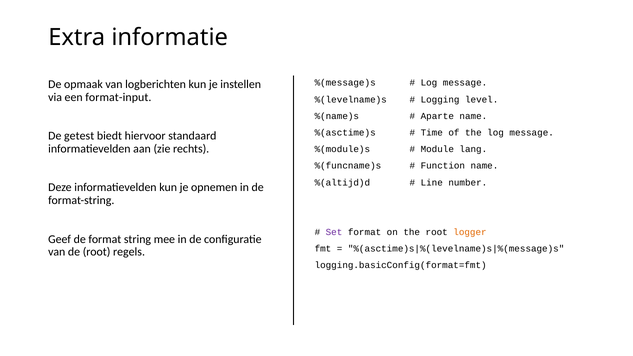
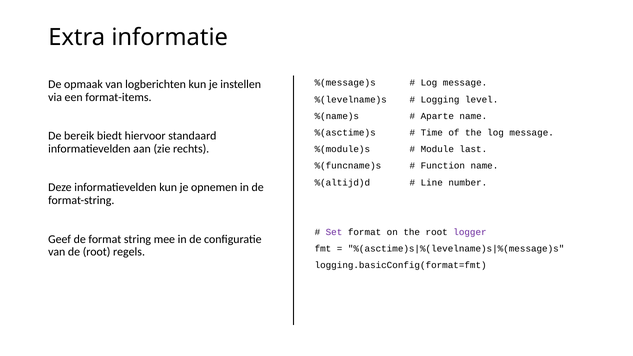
format-input: format-input -> format-items (118, 97)
getest: getest -> bereik (79, 136)
lang: lang -> last (473, 149)
logger colour: orange -> purple (470, 232)
